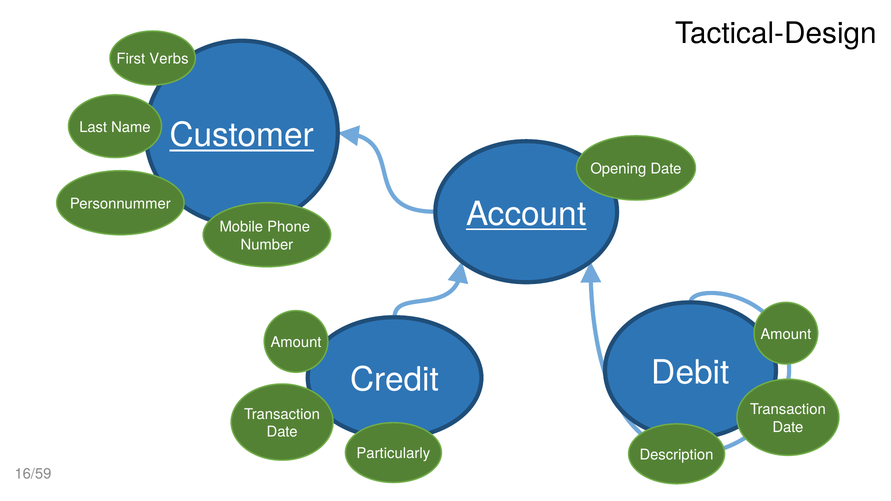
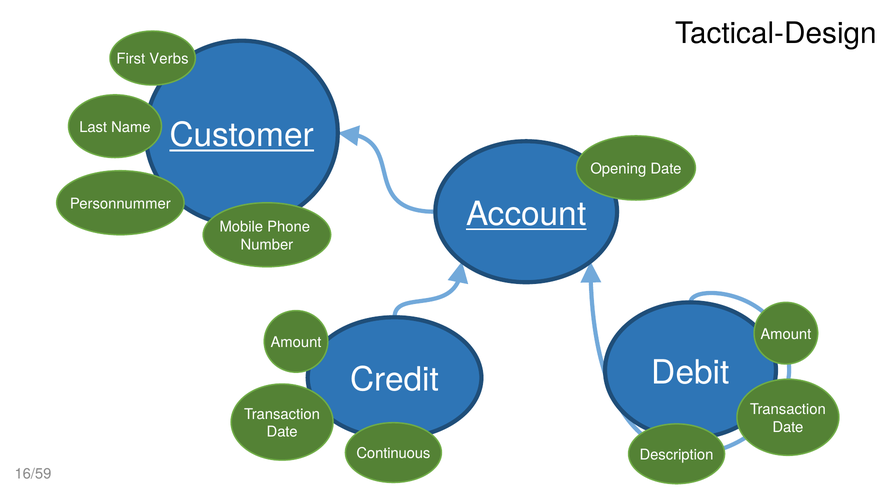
Particularly: Particularly -> Continuous (393, 454)
